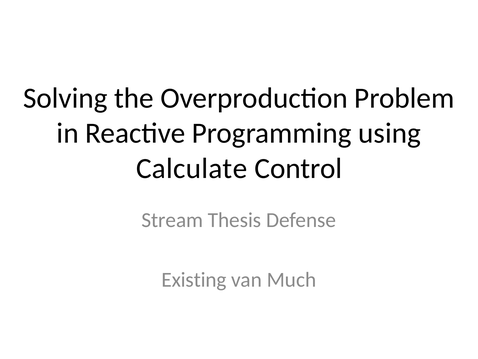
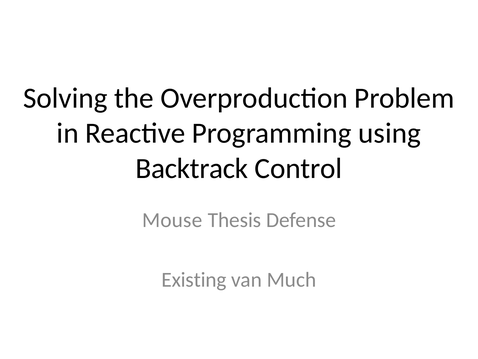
Calculate: Calculate -> Backtrack (192, 168)
Stream: Stream -> Mouse (172, 220)
